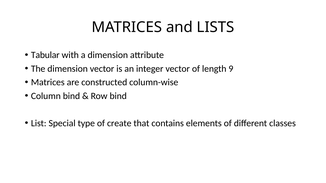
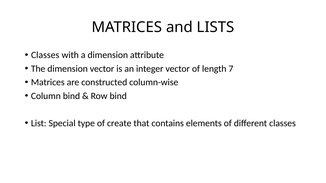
Tabular: Tabular -> Classes (45, 55)
9: 9 -> 7 (231, 69)
